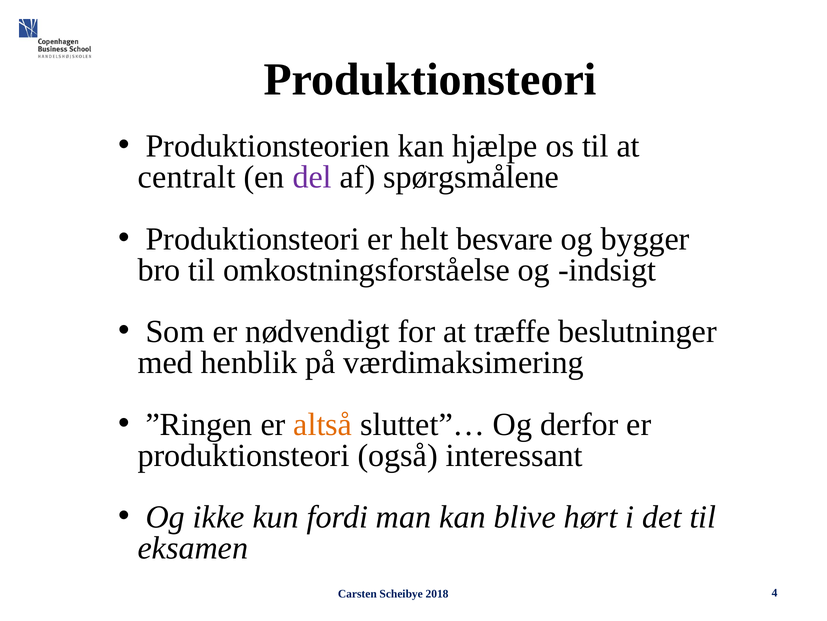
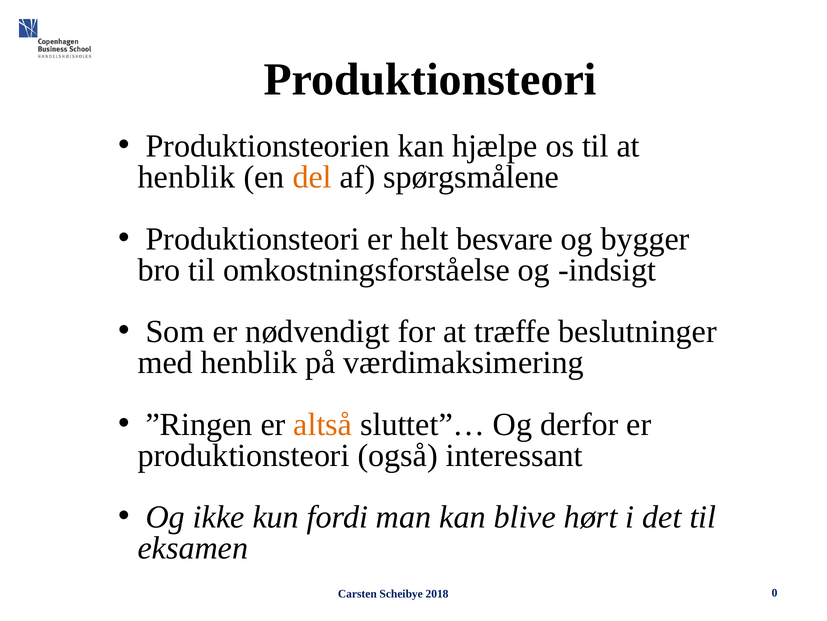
centralt: centralt -> henblik (187, 177)
del colour: purple -> orange (312, 177)
4: 4 -> 0 (775, 592)
